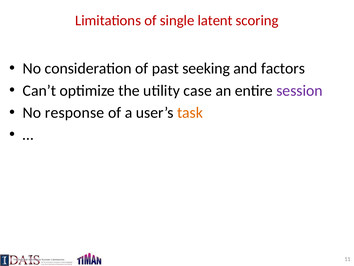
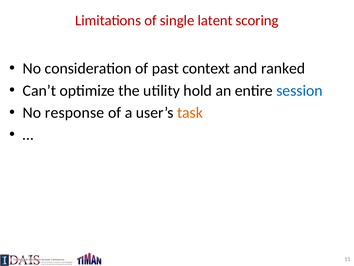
seeking: seeking -> context (206, 68)
factors: factors -> ranked (283, 68)
case: case -> hold (198, 90)
session colour: purple -> blue (300, 90)
